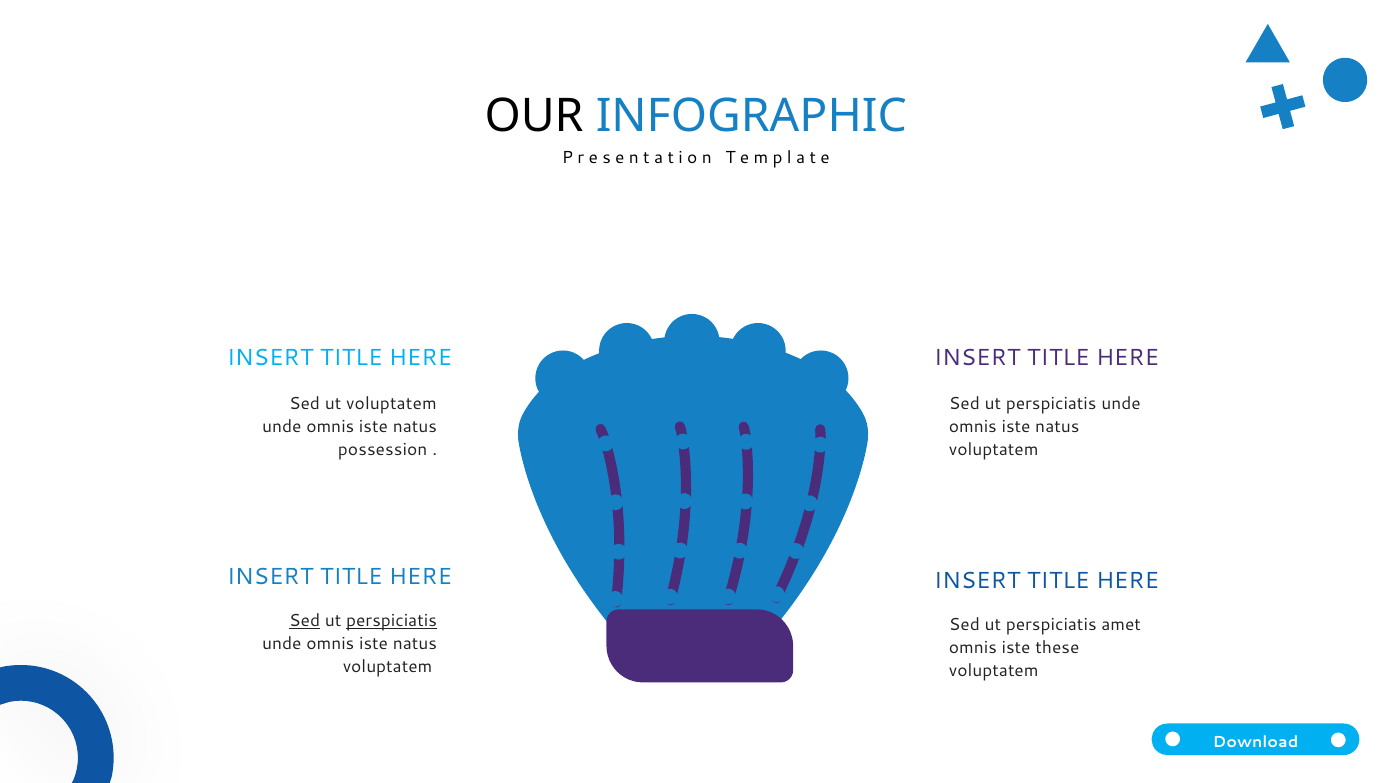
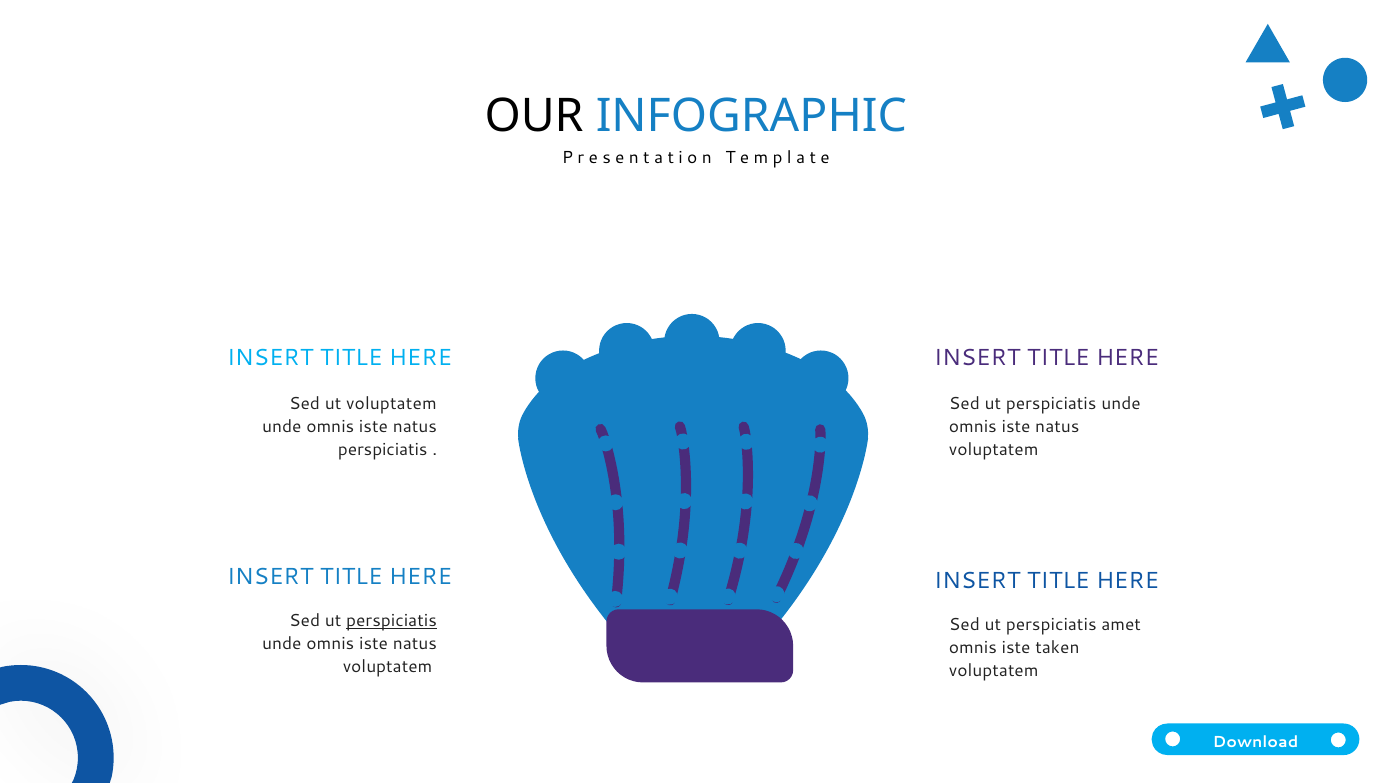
possession: possession -> perspiciatis (383, 449)
Sed underline: present -> none (305, 621)
these: these -> taken (1057, 648)
